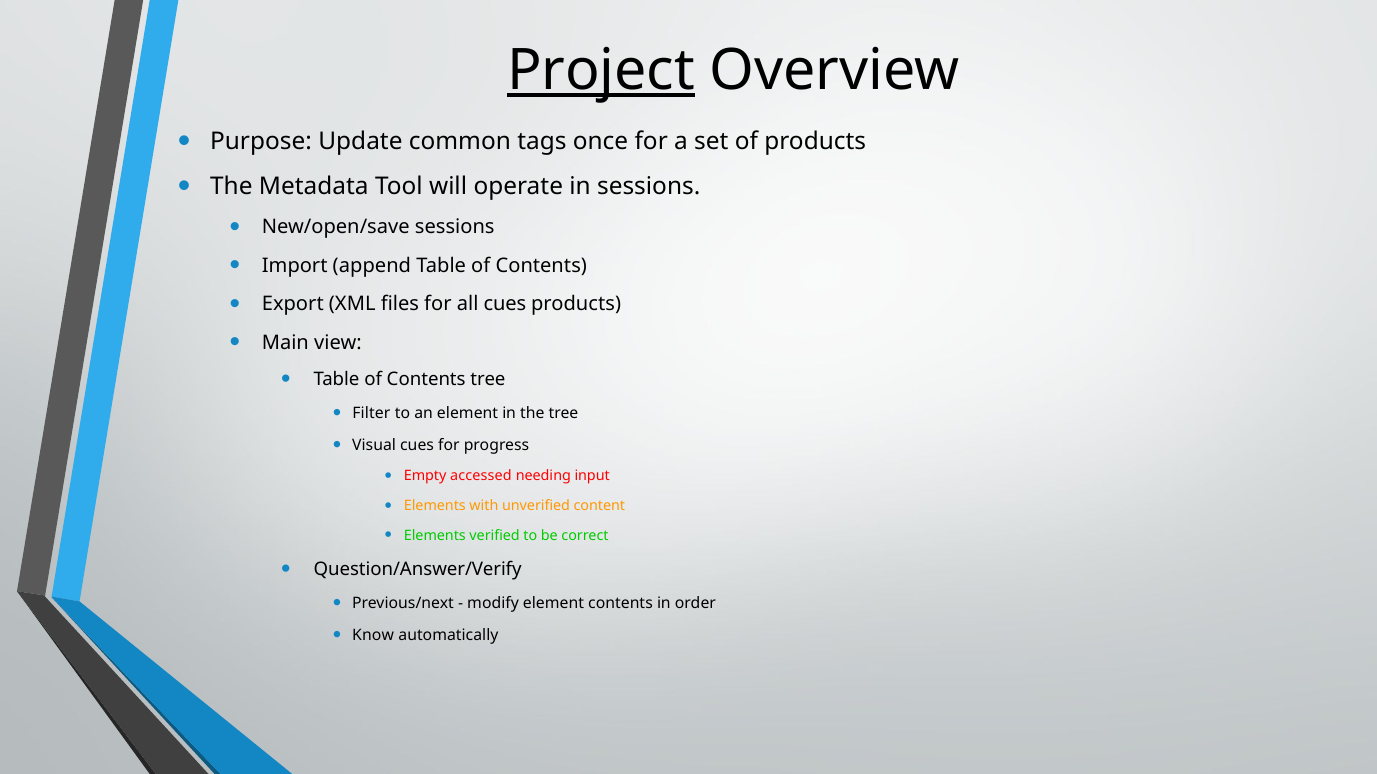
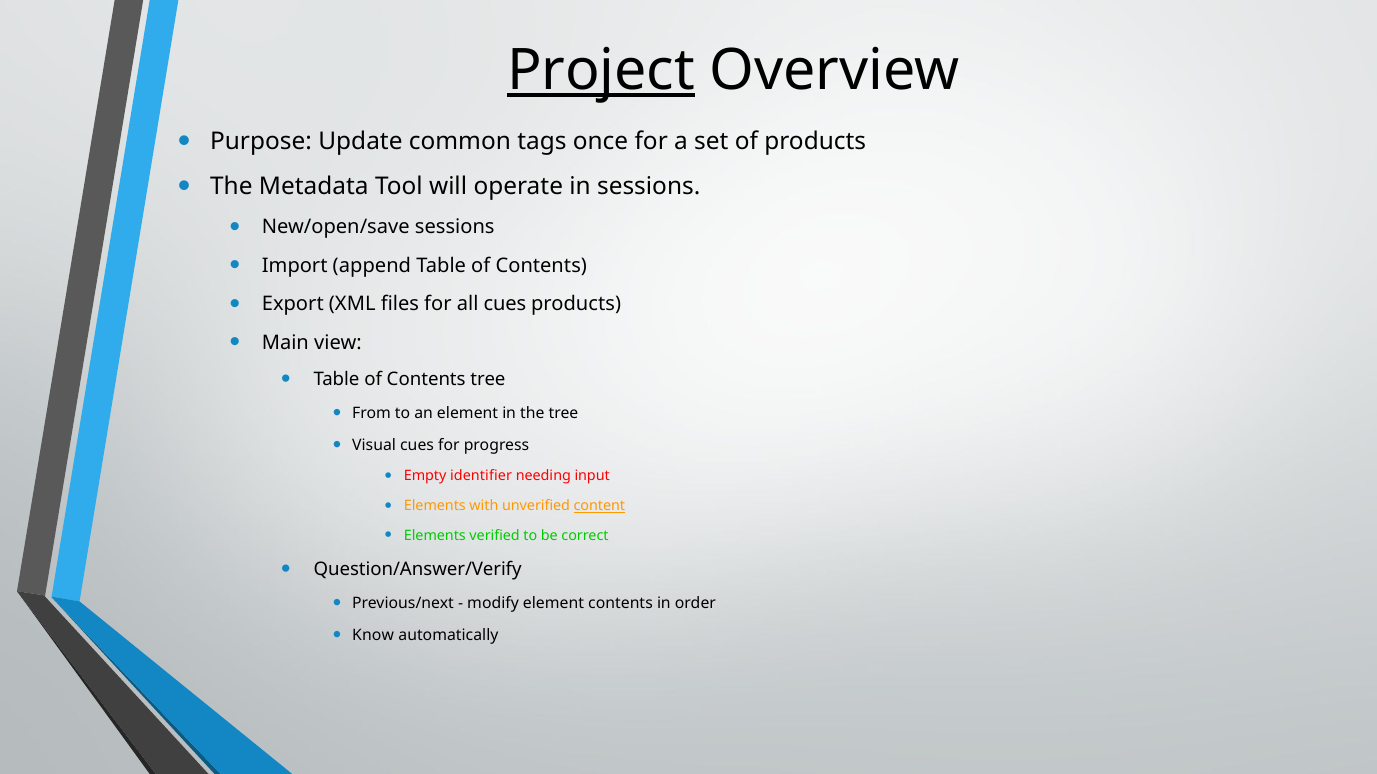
Filter: Filter -> From (372, 414)
accessed: accessed -> identifier (481, 476)
content underline: none -> present (599, 506)
